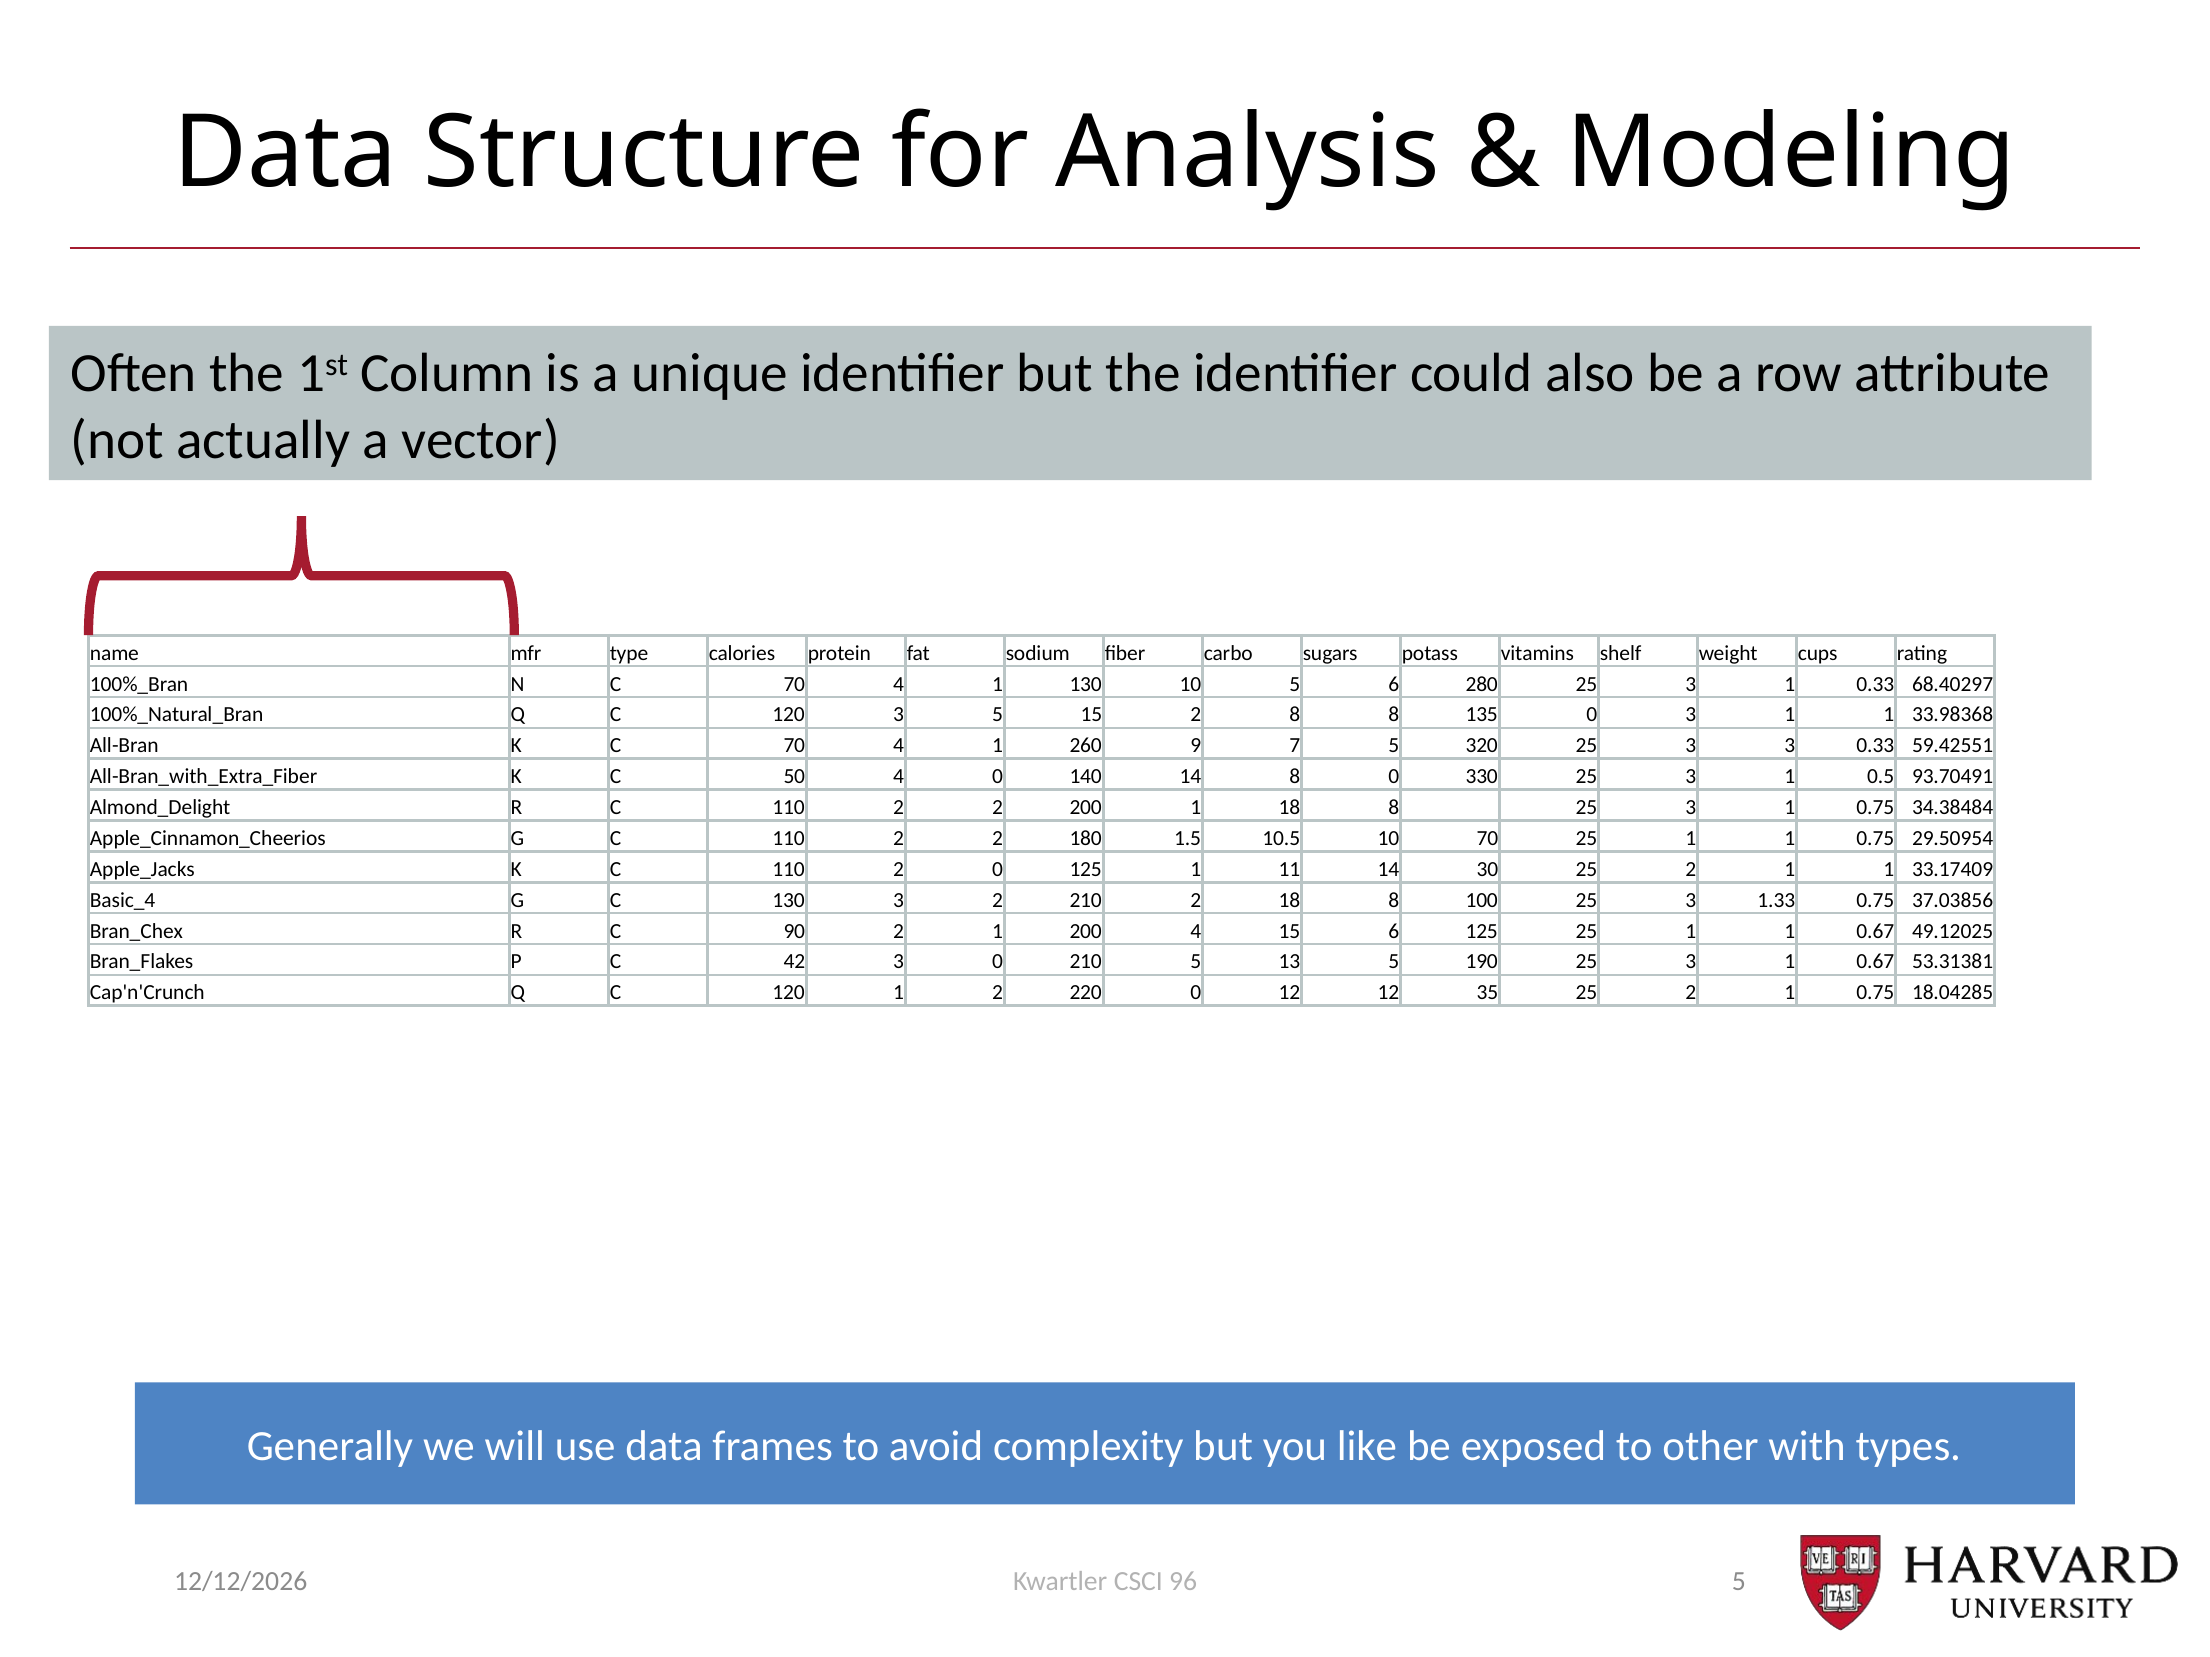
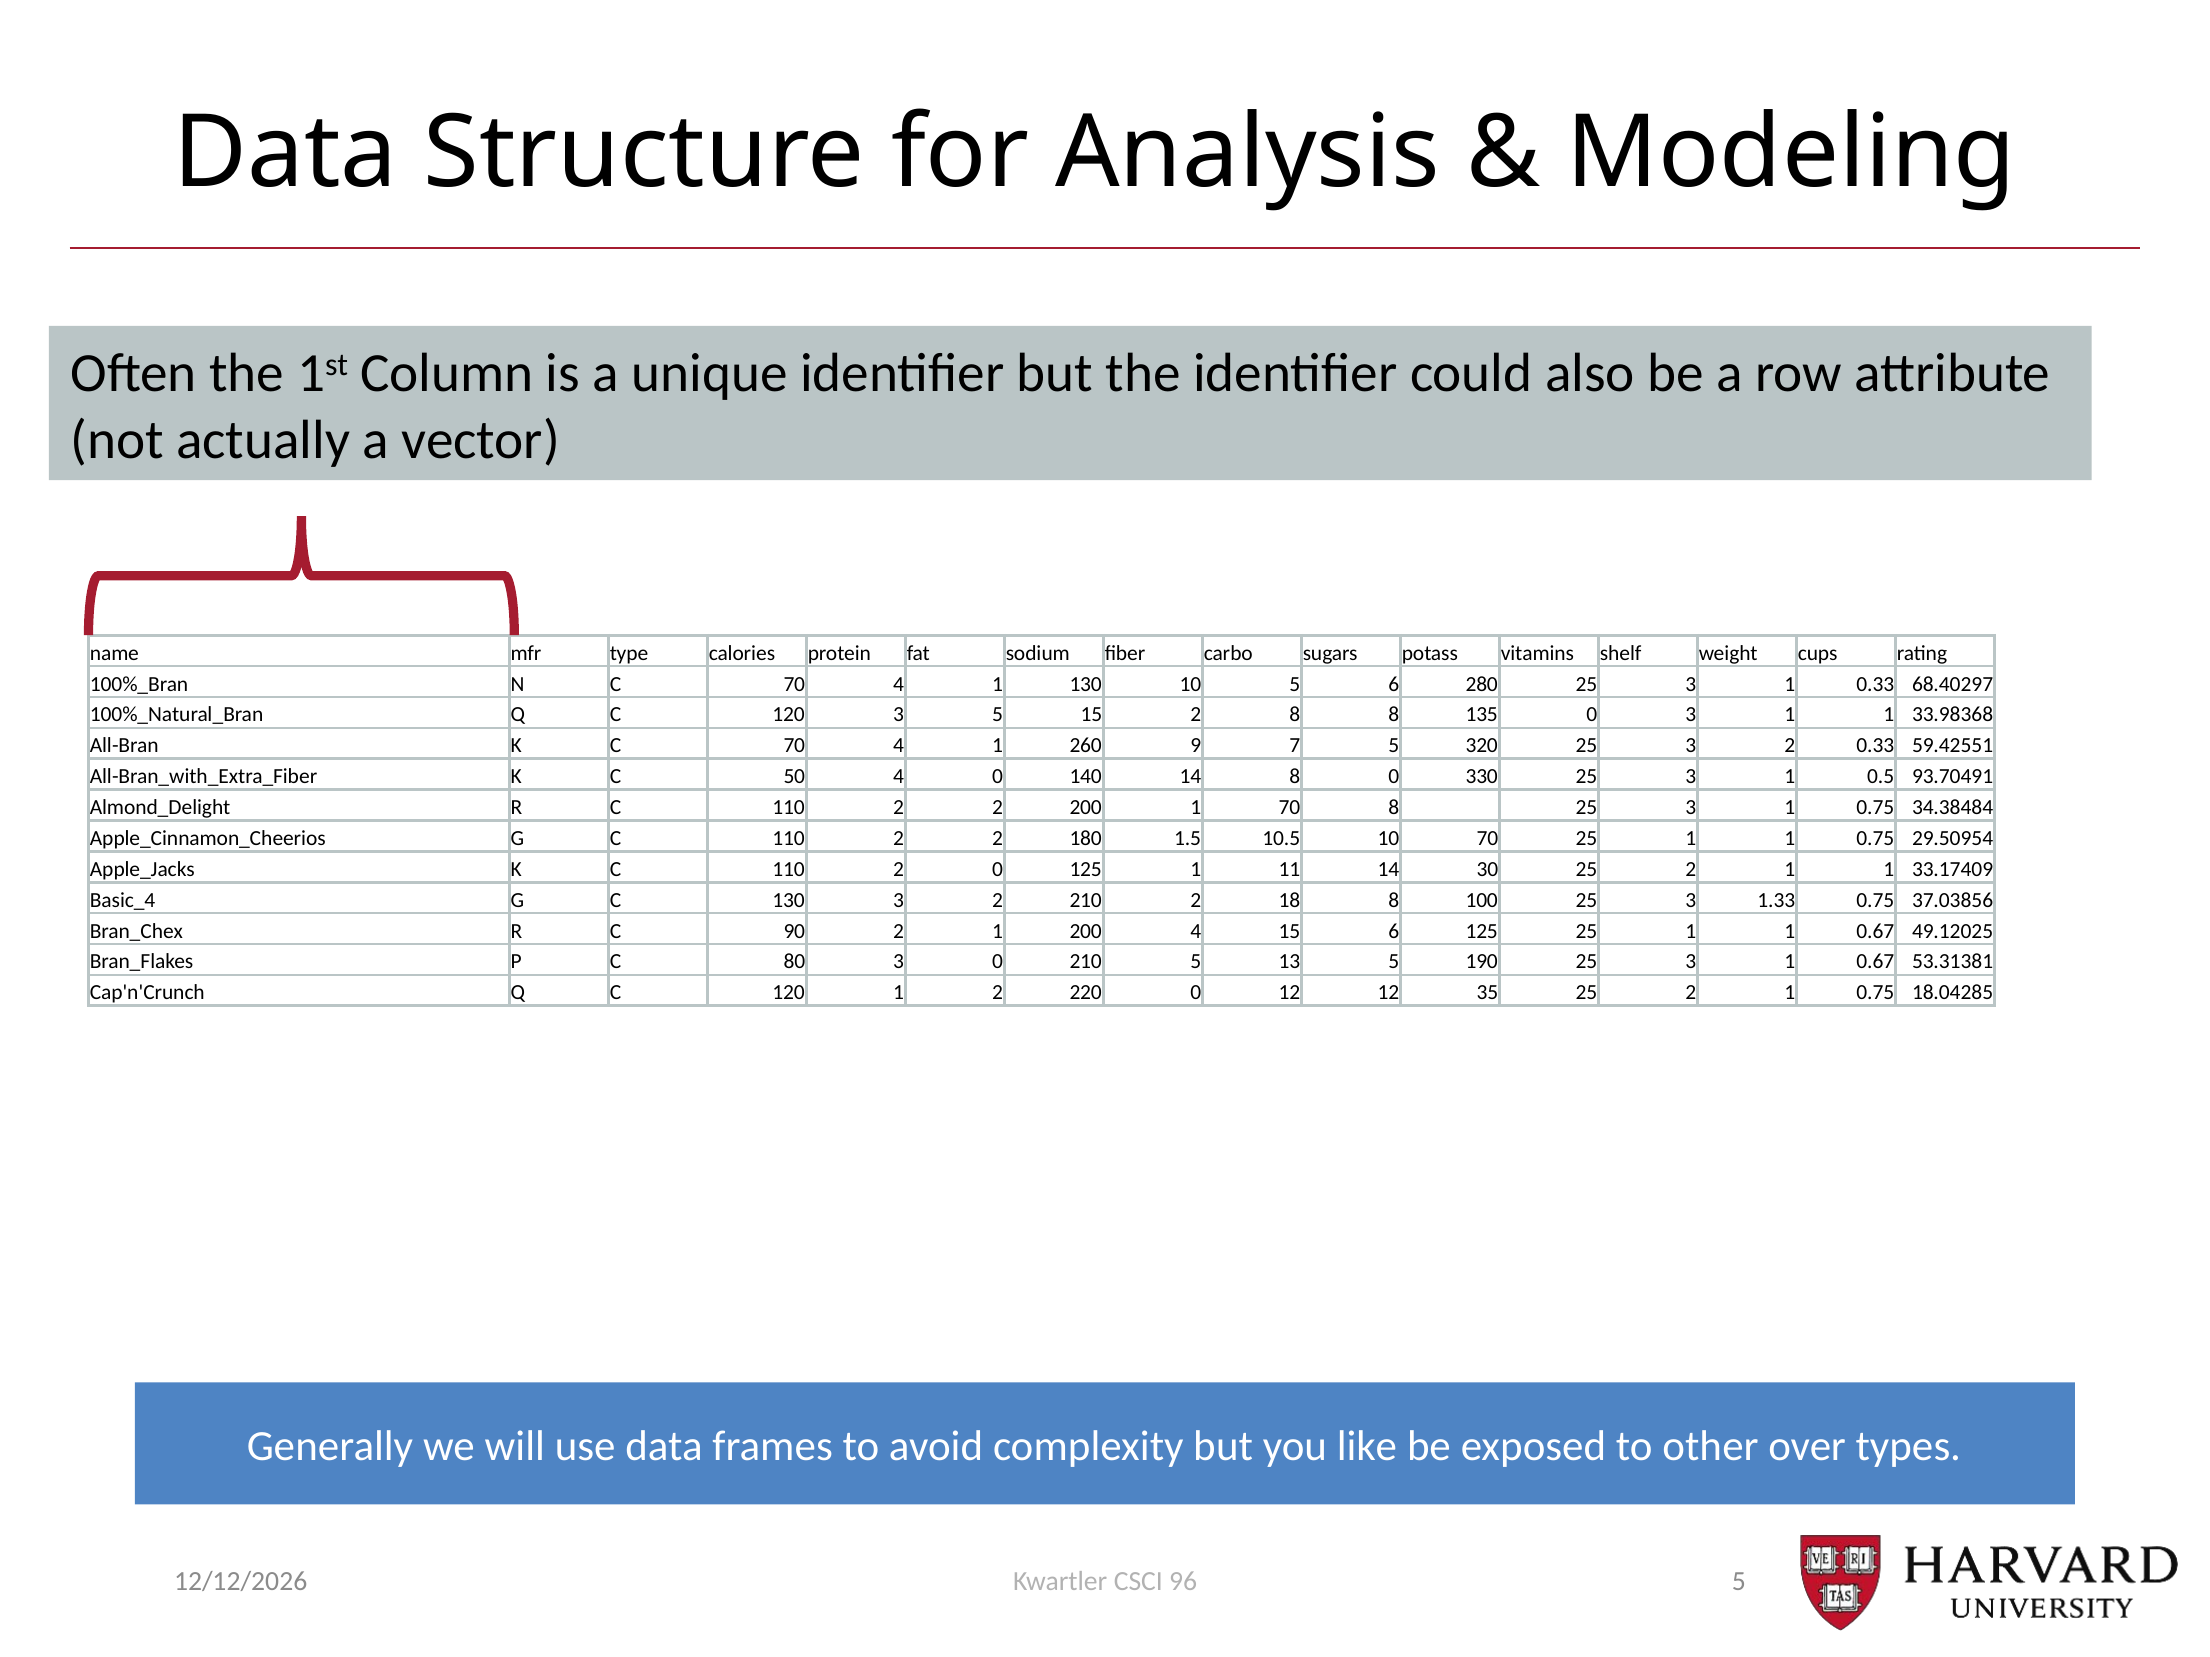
25 3 3: 3 -> 2 (1790, 746)
1 18: 18 -> 70 (1289, 808)
42: 42 -> 80 (794, 962)
with: with -> over (1807, 1447)
